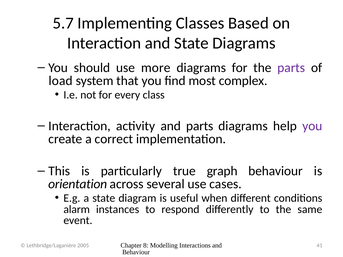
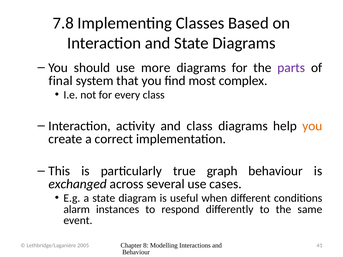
5.7: 5.7 -> 7.8 (63, 23)
load: load -> final (61, 81)
and parts: parts -> class (200, 126)
you colour: purple -> orange (312, 126)
orientation: orientation -> exchanged (78, 184)
